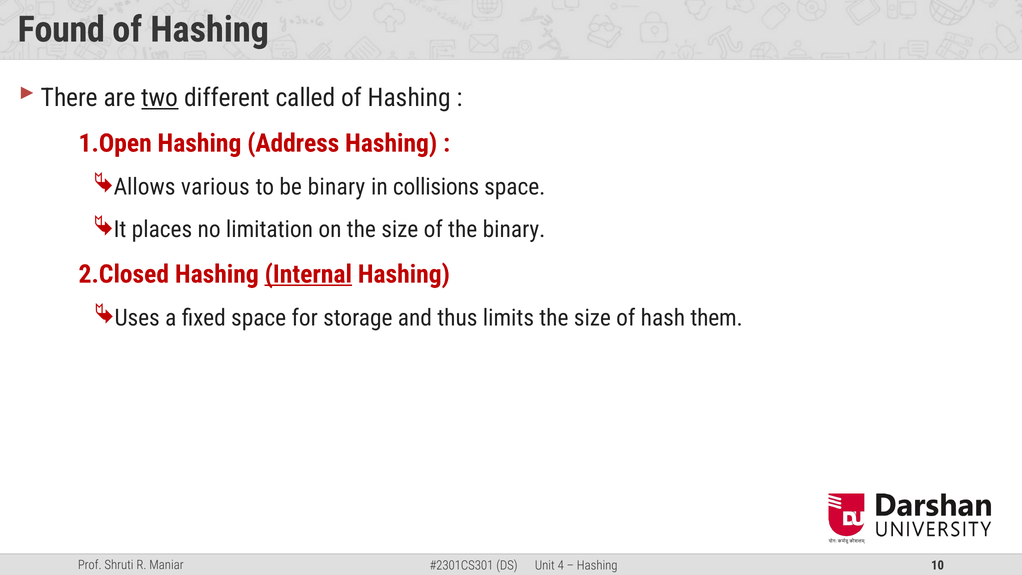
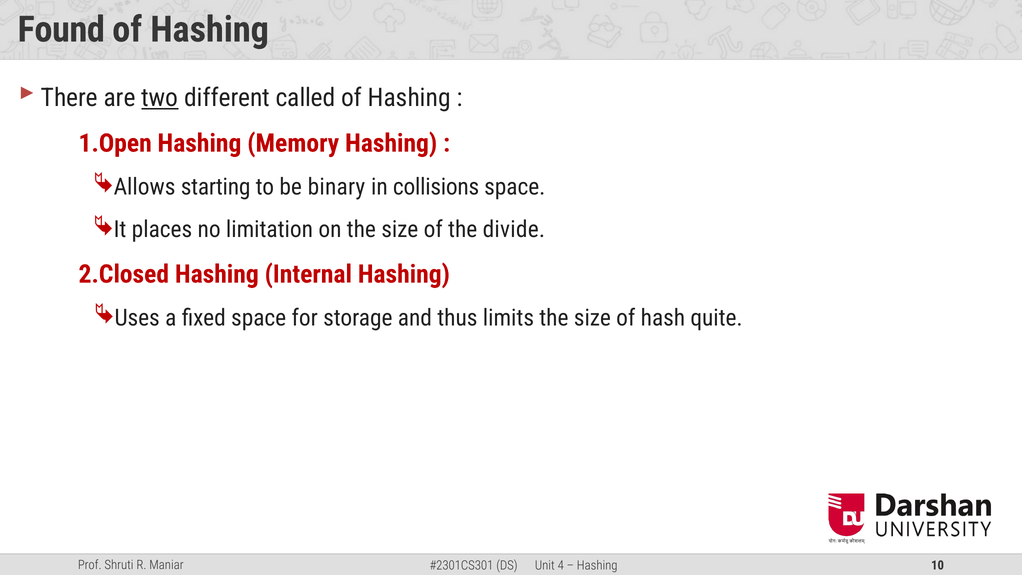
Address: Address -> Memory (293, 143)
various: various -> starting (216, 187)
the binary: binary -> divide (514, 230)
Internal underline: present -> none (308, 274)
them: them -> quite (717, 318)
